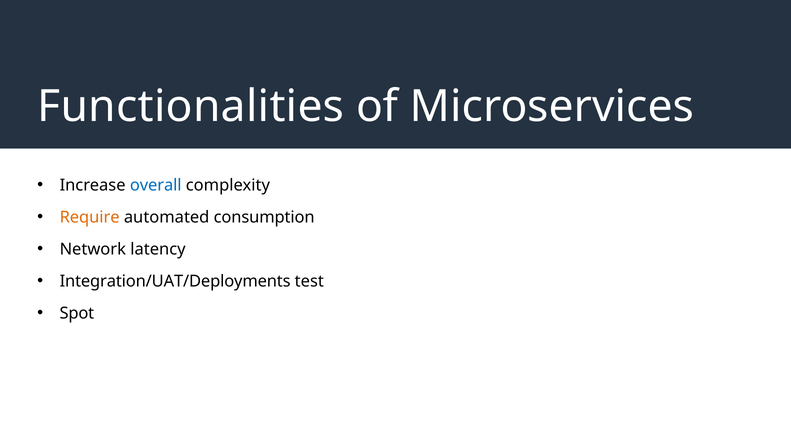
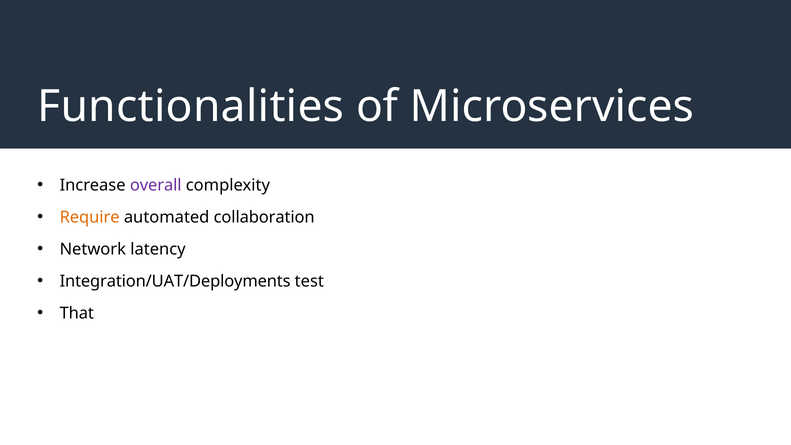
overall colour: blue -> purple (156, 185)
consumption: consumption -> collaboration (264, 217)
Spot: Spot -> That (77, 313)
